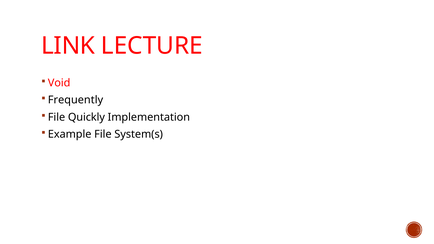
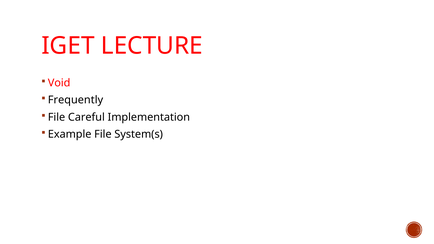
LINK: LINK -> IGET (68, 46)
Quickly: Quickly -> Careful (86, 117)
